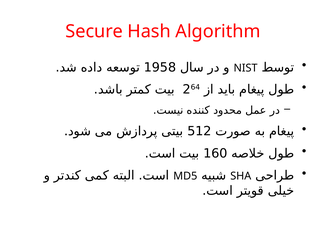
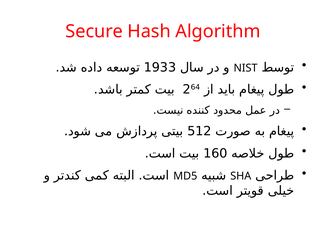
1958: 1958 -> 1933 (160, 67)
